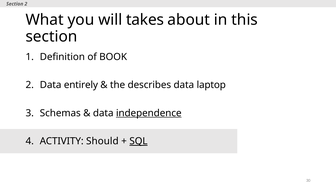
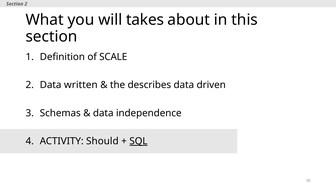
BOOK: BOOK -> SCALE (113, 57)
entirely: entirely -> written (81, 85)
laptop: laptop -> driven (211, 85)
independence underline: present -> none (149, 113)
